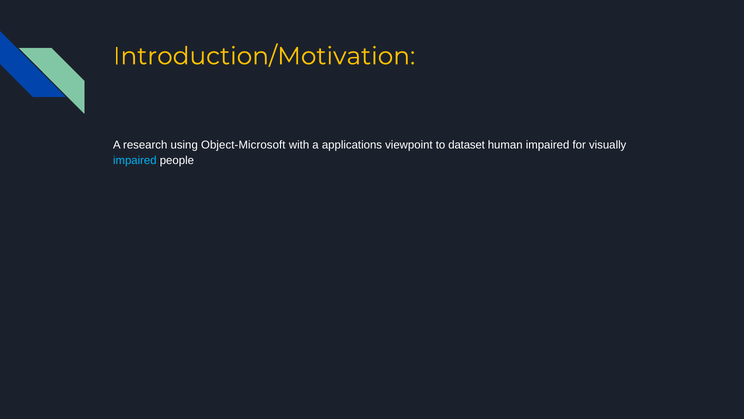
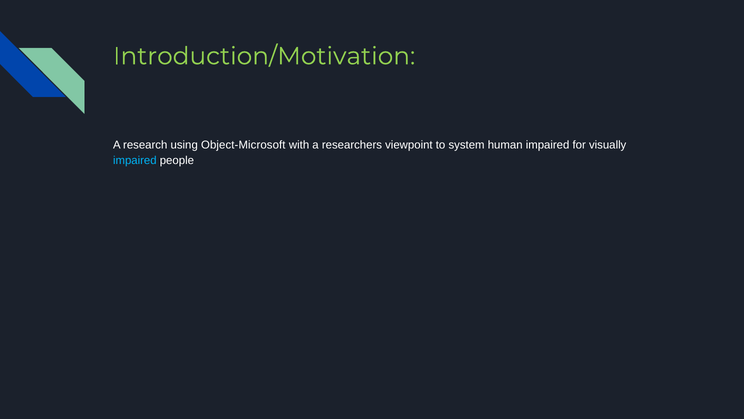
Introduction/Motivation colour: yellow -> light green (264, 56)
applications: applications -> researchers (352, 145)
dataset: dataset -> system (467, 145)
